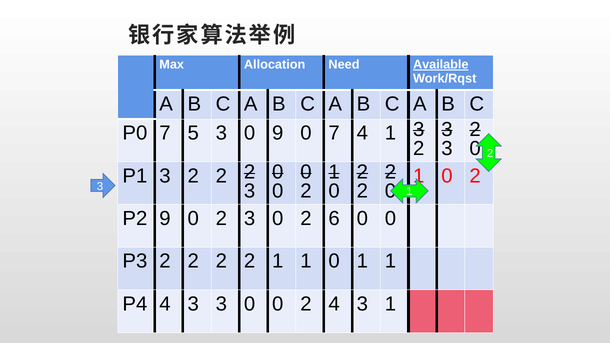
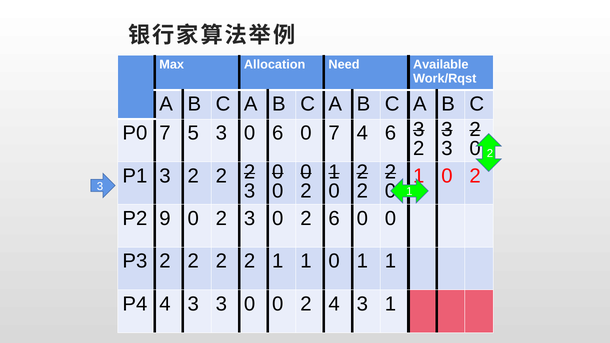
Available underline: present -> none (441, 65)
0 9: 9 -> 6 (278, 133)
4 1: 1 -> 6 (391, 133)
